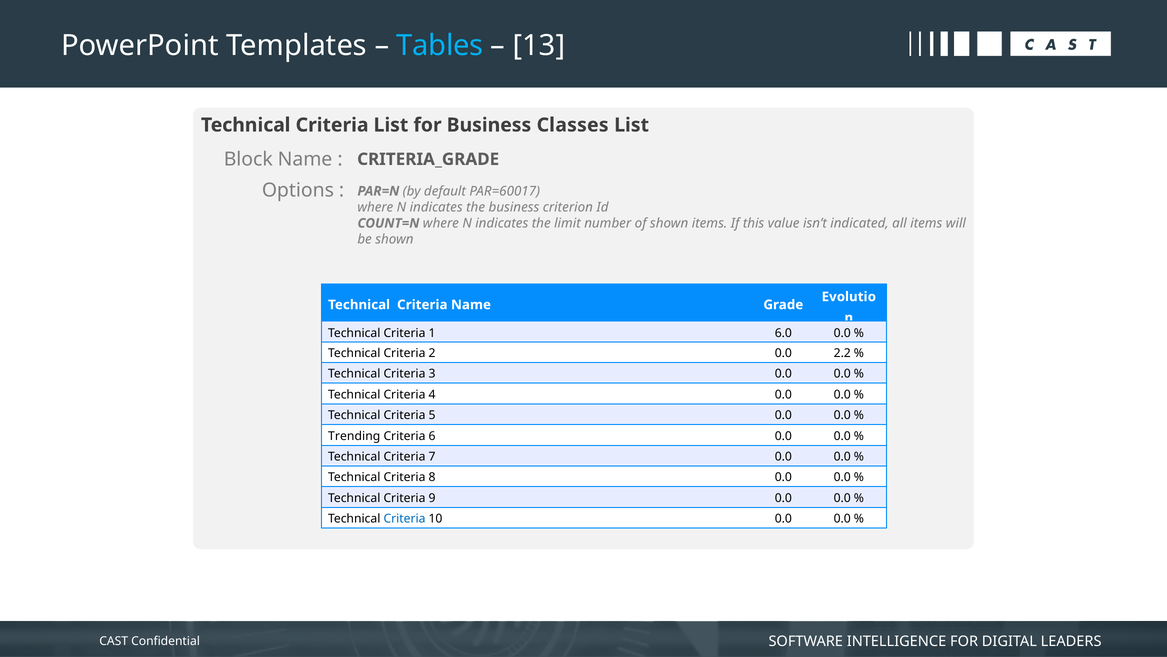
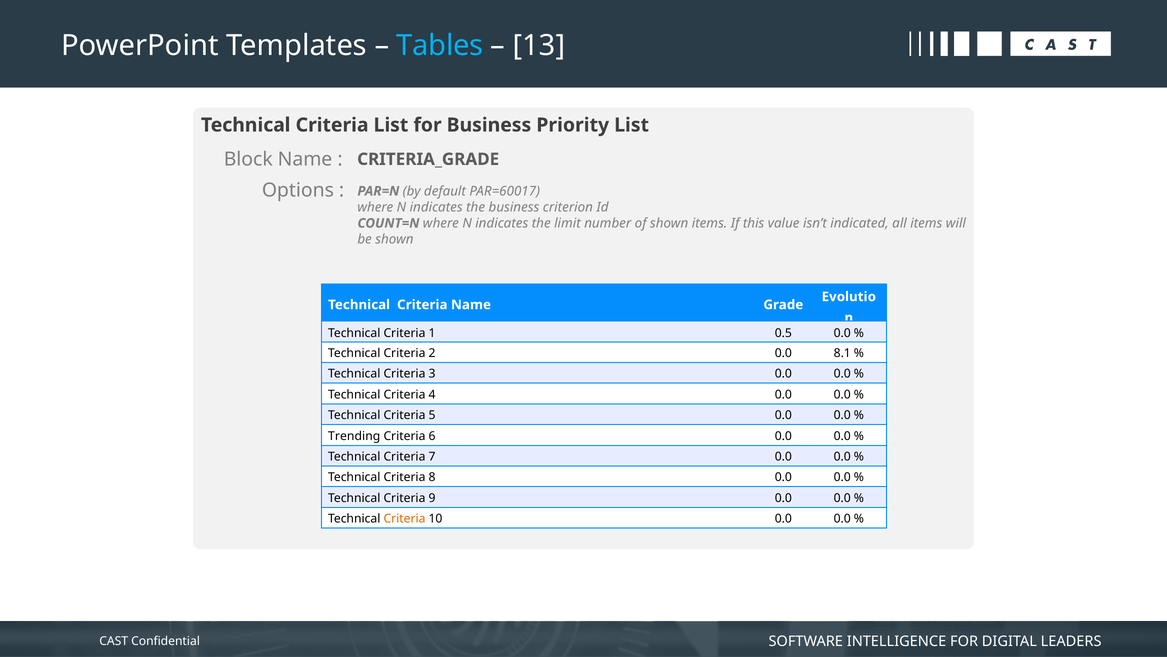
Classes: Classes -> Priority (573, 125)
6.0: 6.0 -> 0.5 (783, 333)
2.2: 2.2 -> 8.1 (842, 353)
Criteria colour: blue -> orange (405, 518)
